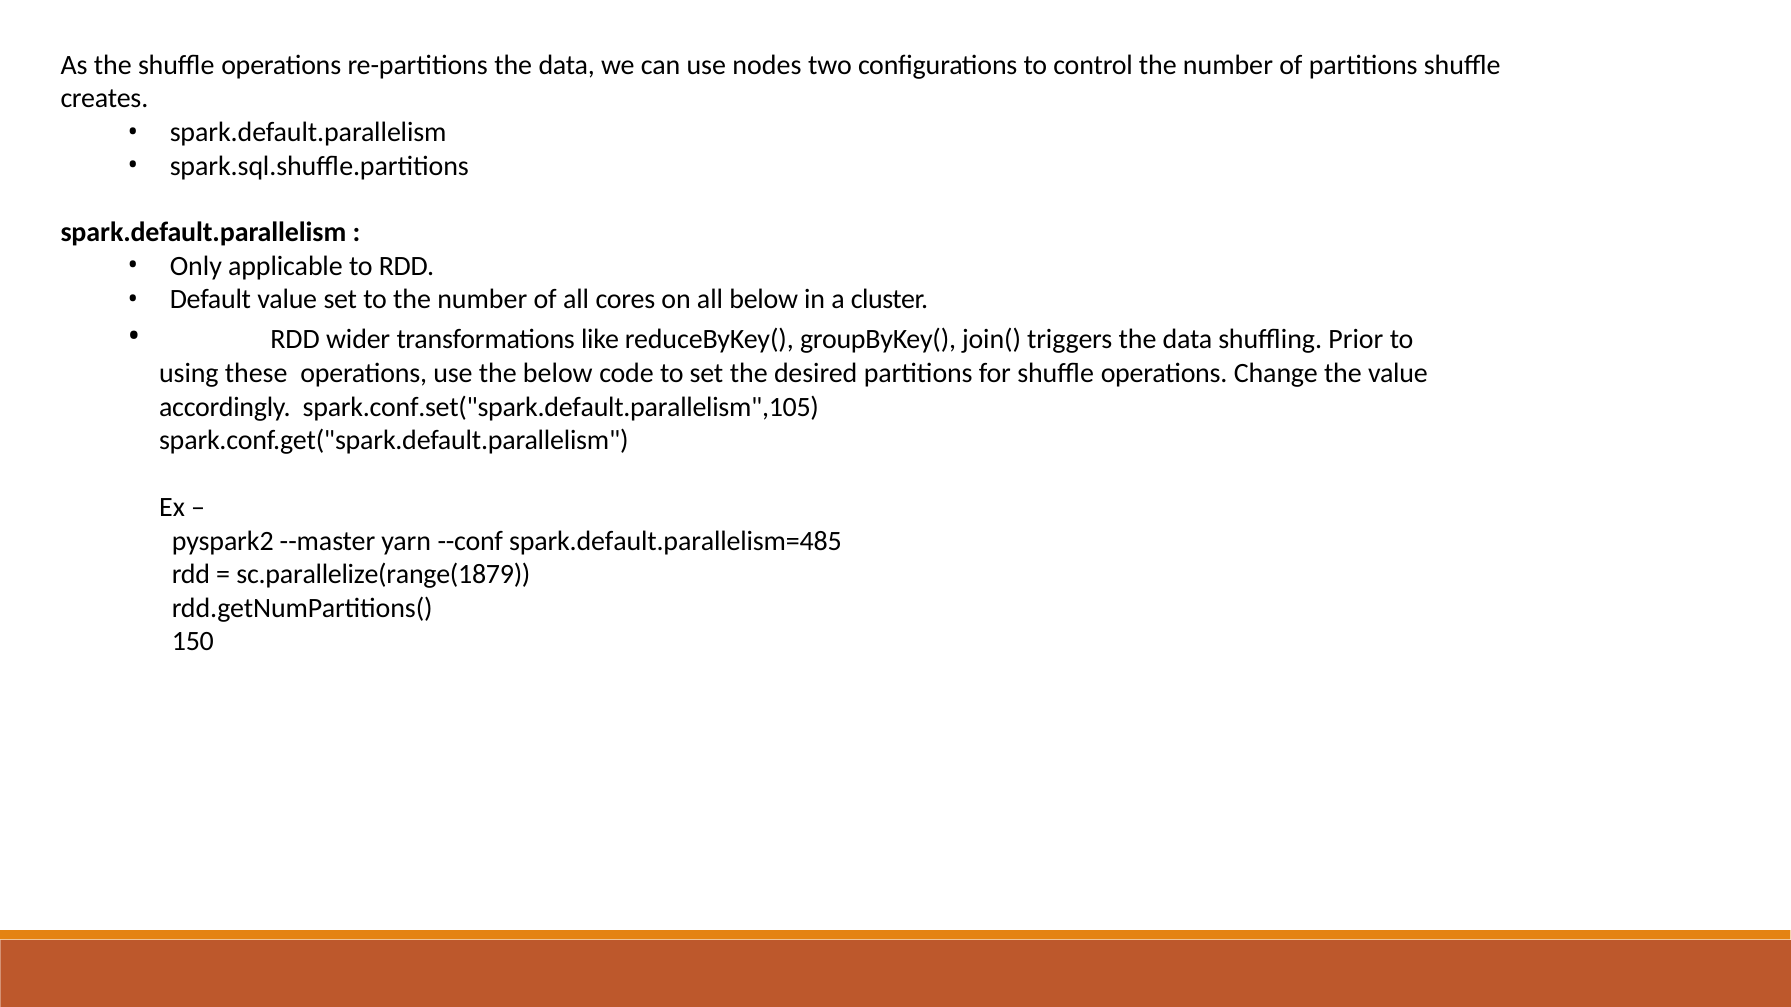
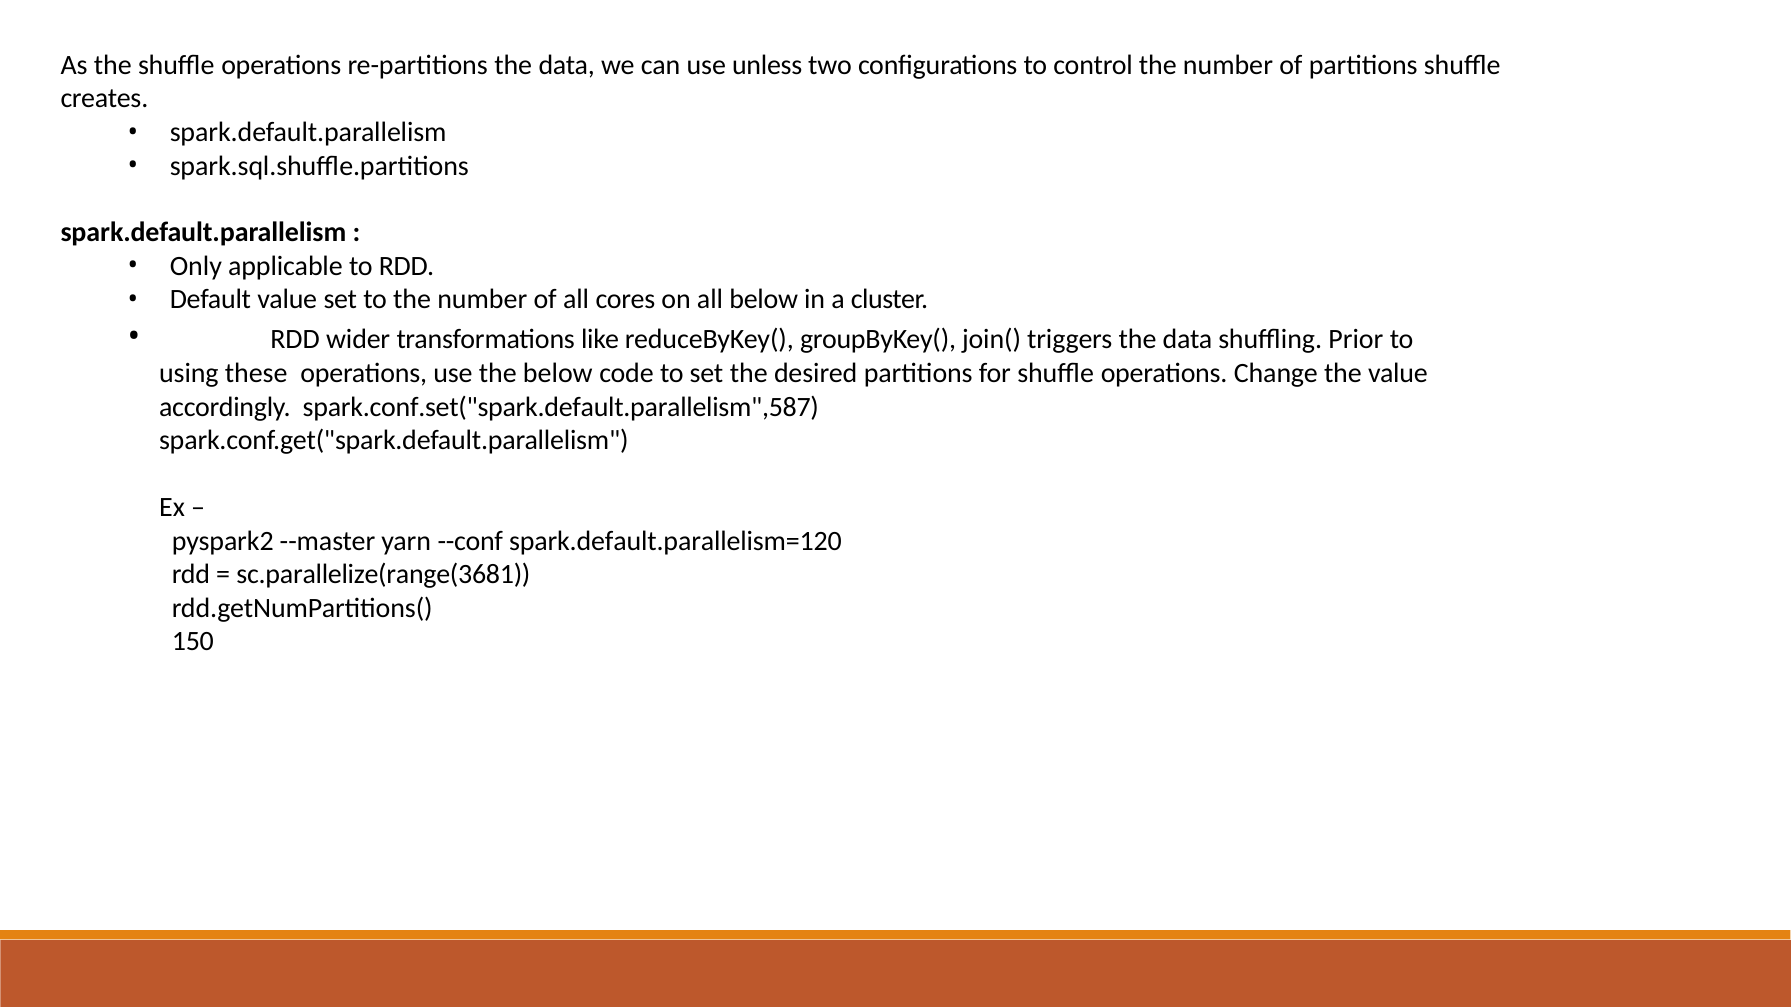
nodes: nodes -> unless (767, 65)
spark.conf.set("spark.default.parallelism",105: spark.conf.set("spark.default.parallelism",105 -> spark.conf.set("spark.default.parallelism",587 (561, 407)
spark.default.parallelism=485: spark.default.parallelism=485 -> spark.default.parallelism=120 (675, 541)
sc.parallelize(range(1879: sc.parallelize(range(1879 -> sc.parallelize(range(3681 (383, 575)
